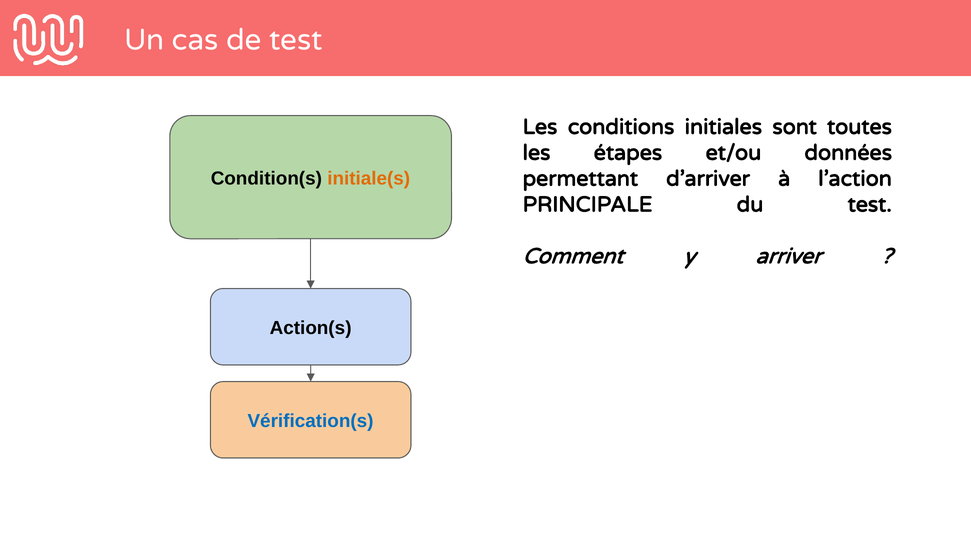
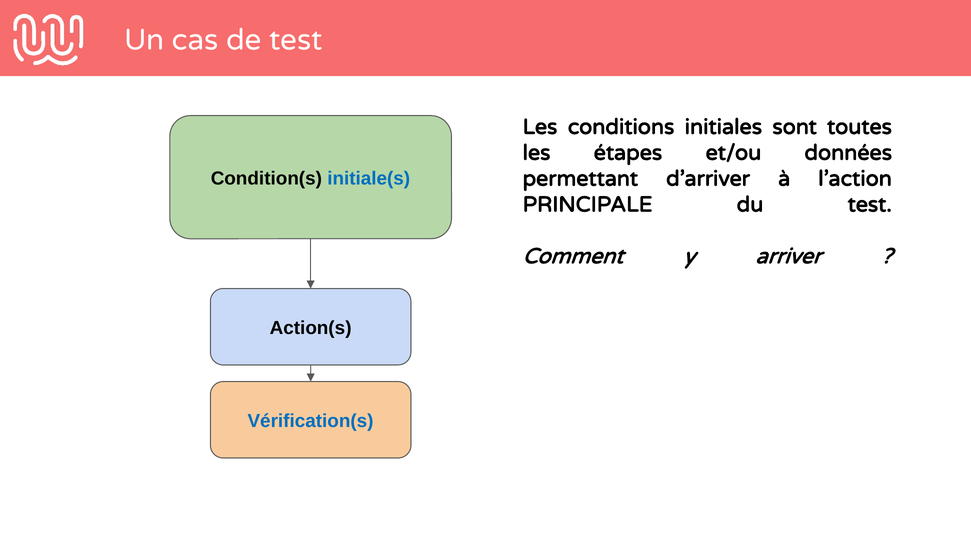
initiale(s colour: orange -> blue (369, 179)
